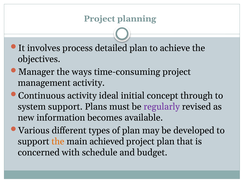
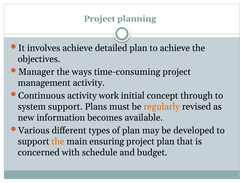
involves process: process -> achieve (78, 48)
ideal: ideal -> work (109, 96)
regularly colour: purple -> orange (162, 107)
achieved: achieved -> ensuring (107, 142)
